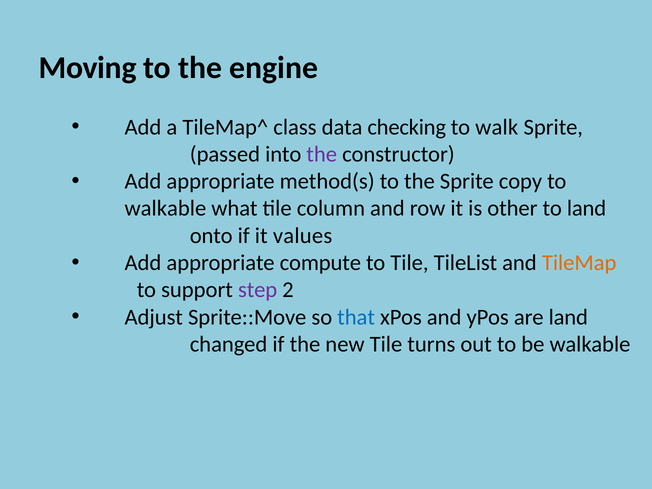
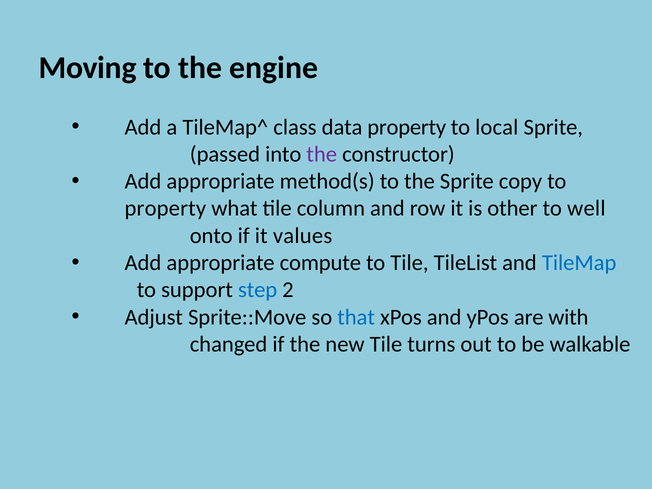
data checking: checking -> property (407, 127)
walk: walk -> local (497, 127)
walkable: walkable -> property (165, 209)
to land: land -> well (586, 209)
TileMap colour: orange -> blue (579, 263)
step colour: purple -> blue (258, 290)
are land: land -> with (568, 317)
